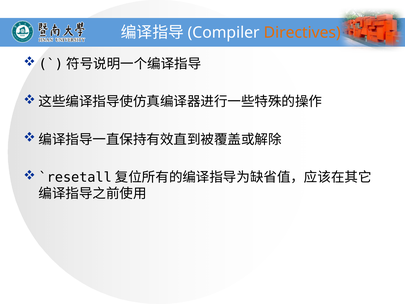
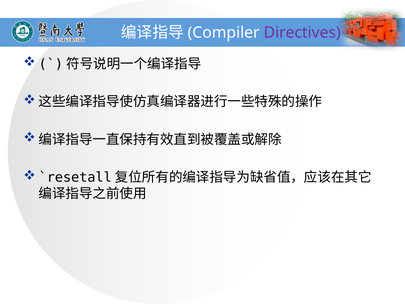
Directives colour: orange -> purple (302, 32)
